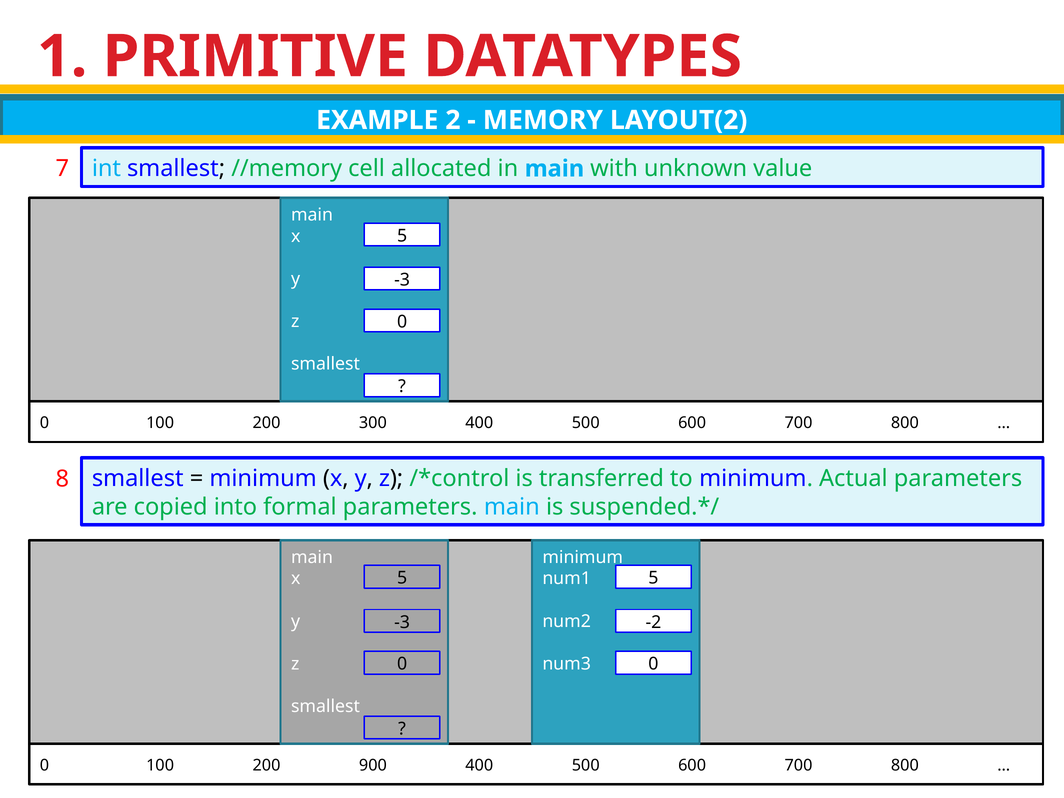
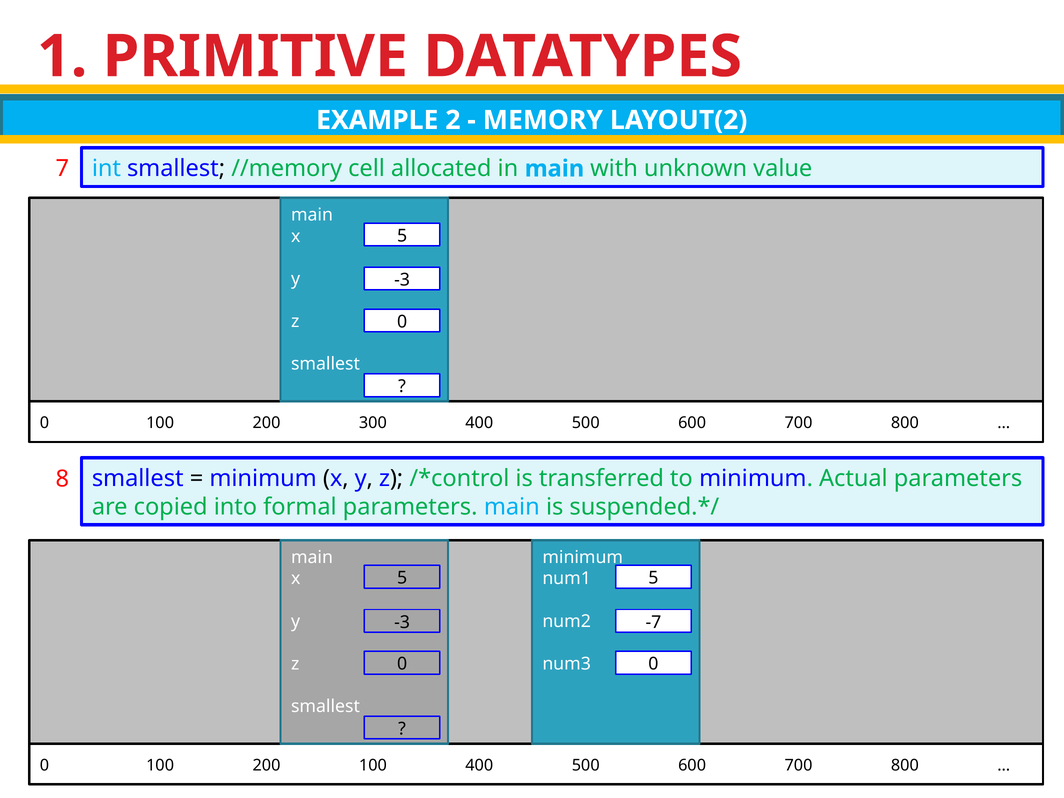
-2: -2 -> -7 (653, 622)
200 900: 900 -> 100 (373, 765)
